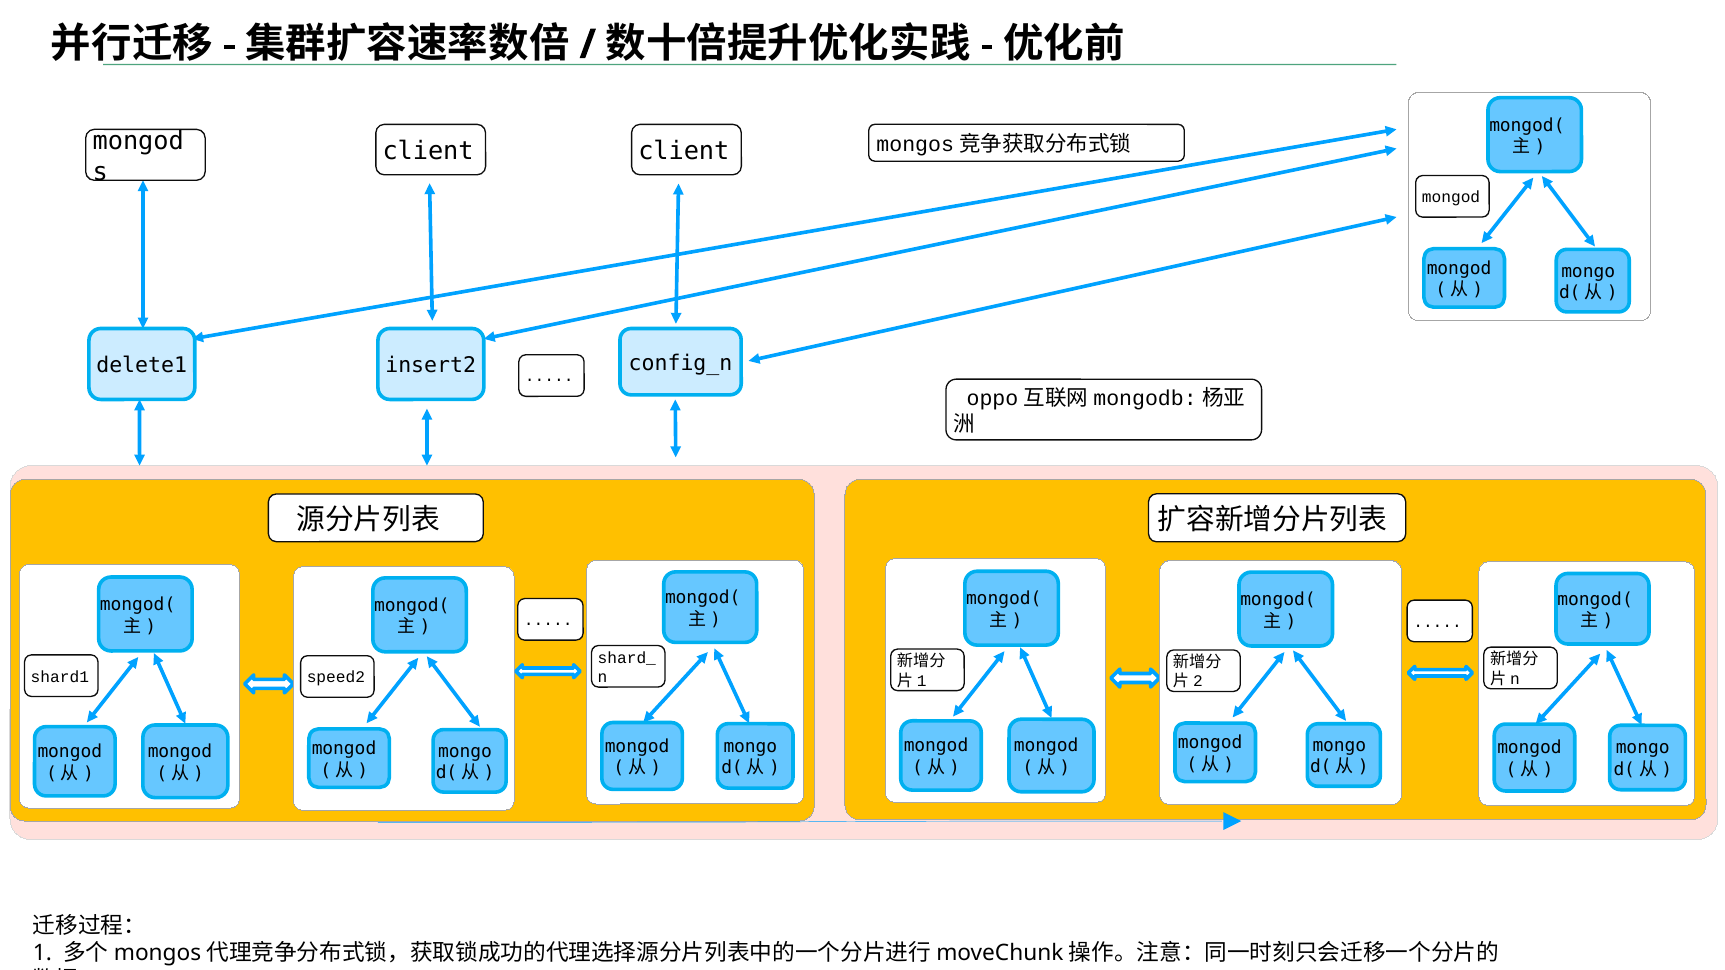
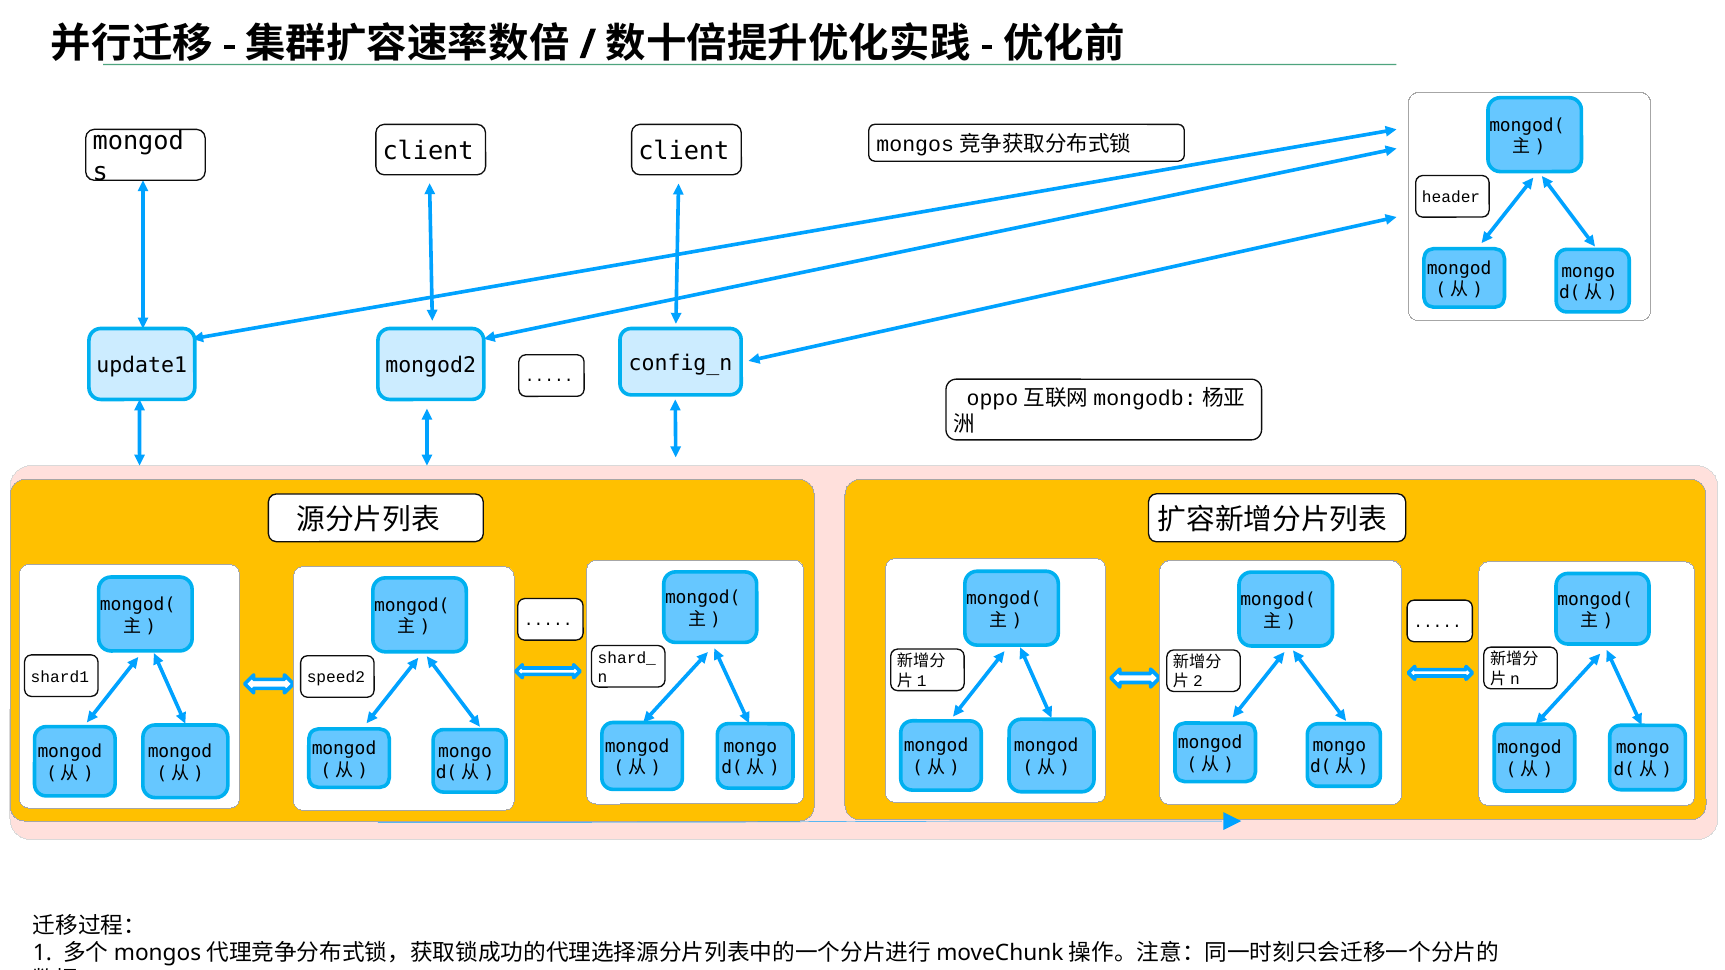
mongod: mongod -> header (1451, 197)
delete1: delete1 -> update1 (142, 366)
insert2: insert2 -> mongod2 (431, 366)
